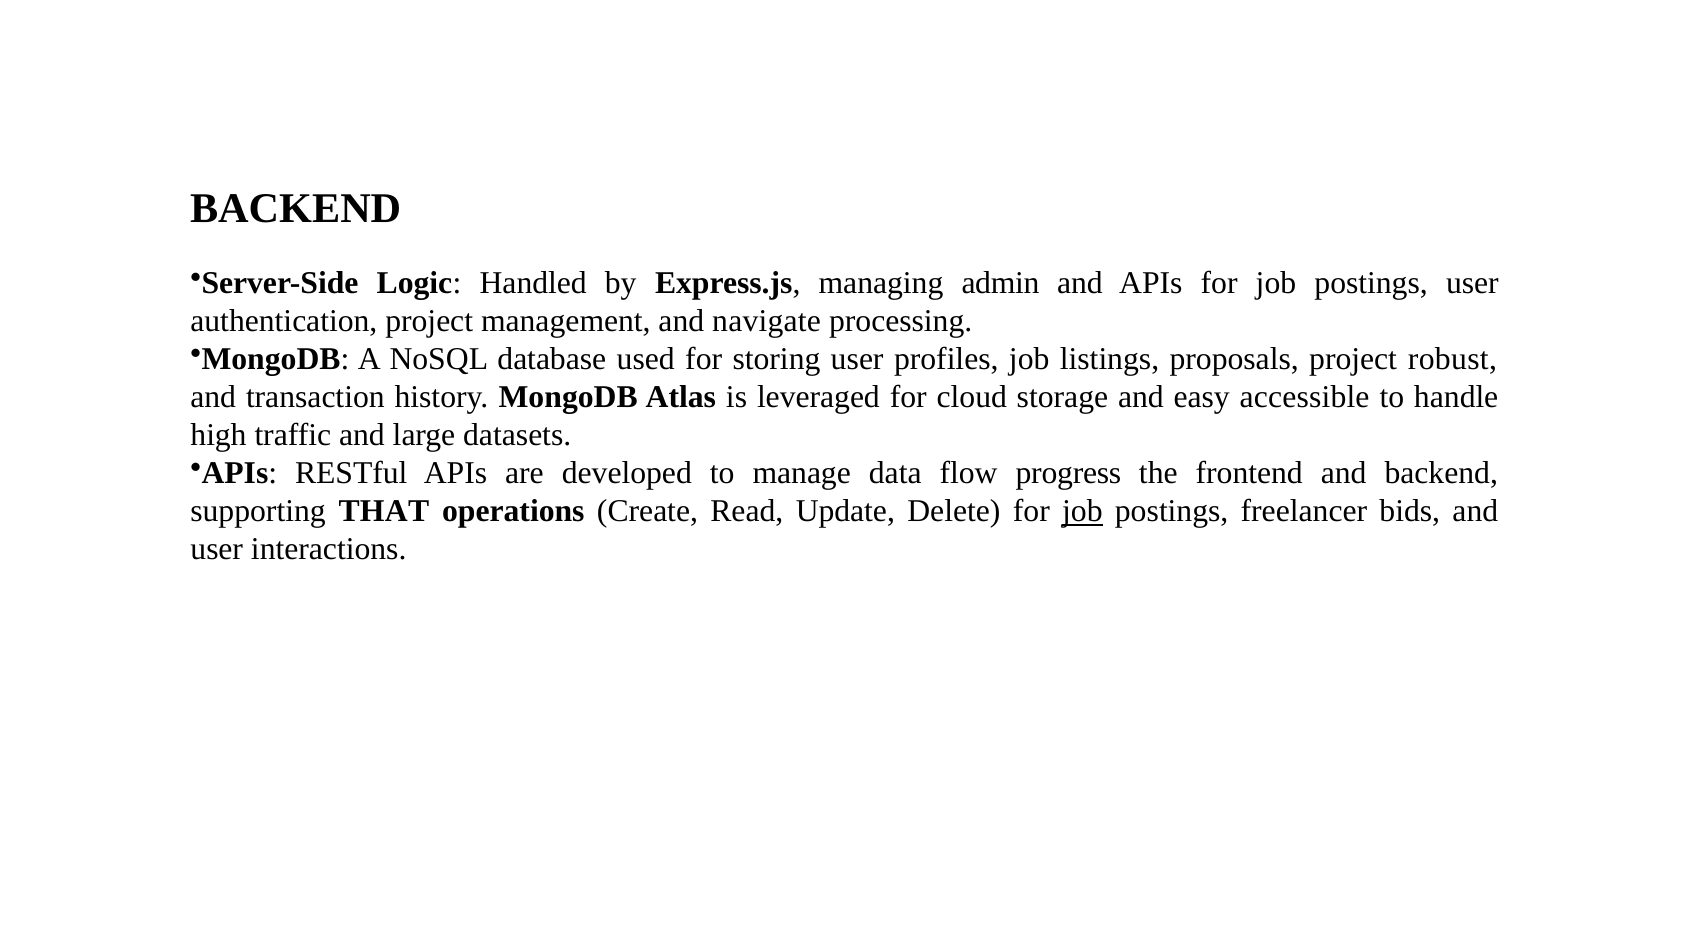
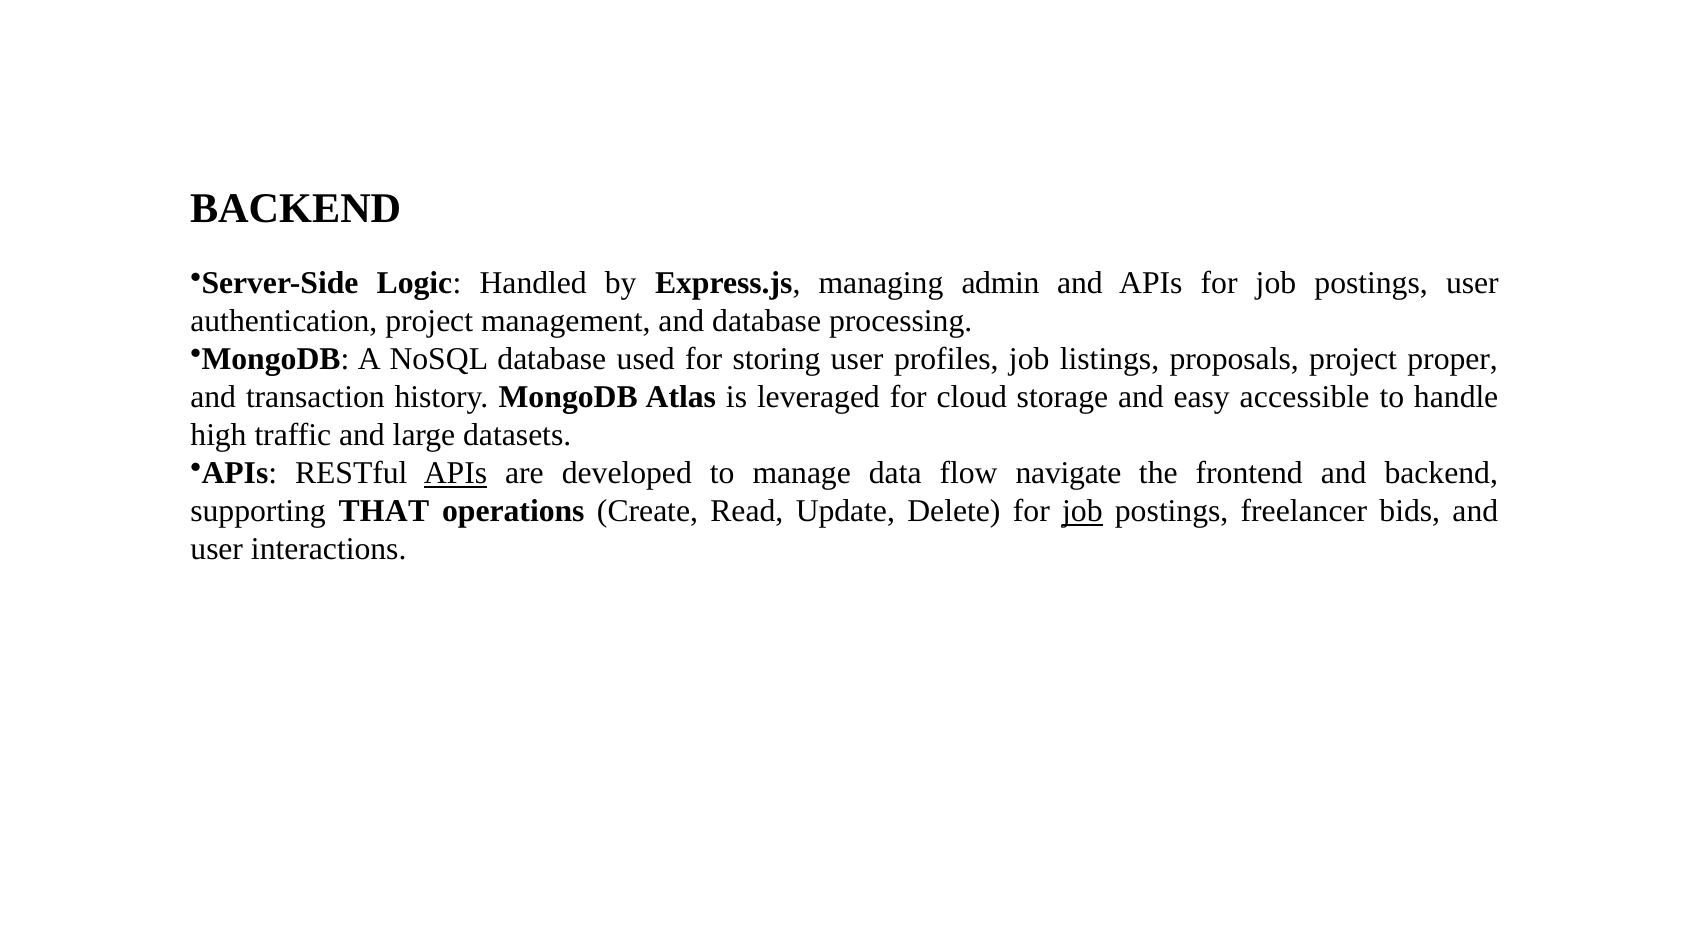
and navigate: navigate -> database (767, 321)
robust: robust -> proper (1453, 359)
APIs underline: none -> present (455, 473)
progress: progress -> navigate (1068, 473)
